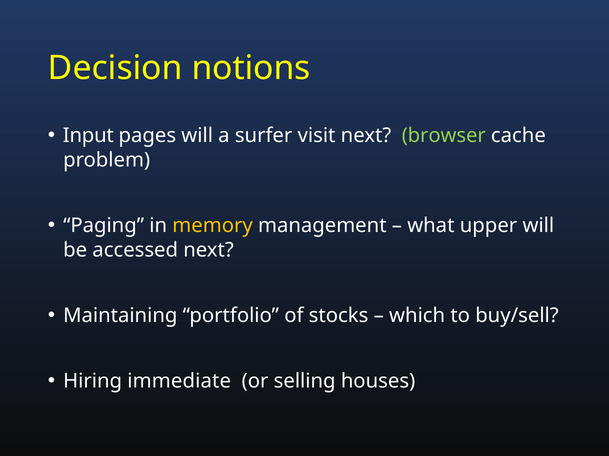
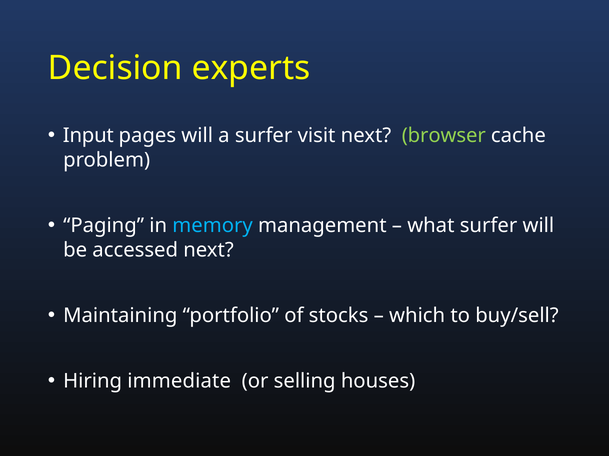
notions: notions -> experts (251, 68)
memory colour: yellow -> light blue (213, 226)
what upper: upper -> surfer (489, 226)
